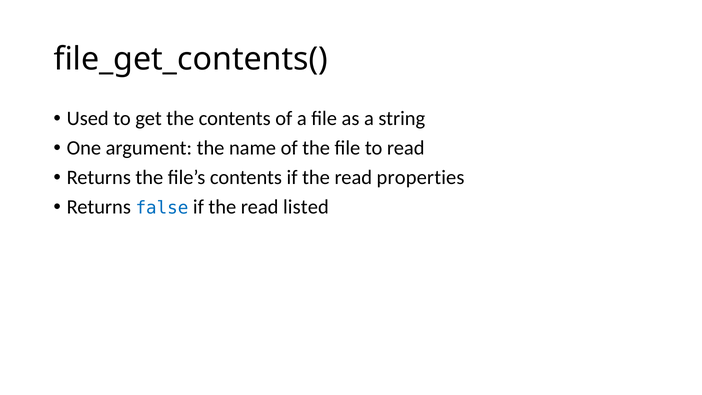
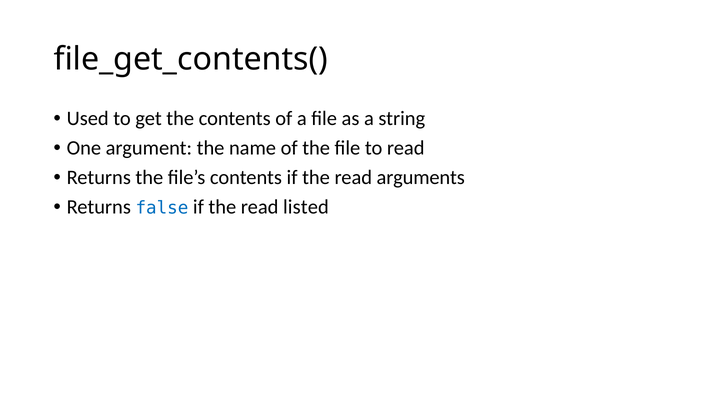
properties: properties -> arguments (421, 178)
